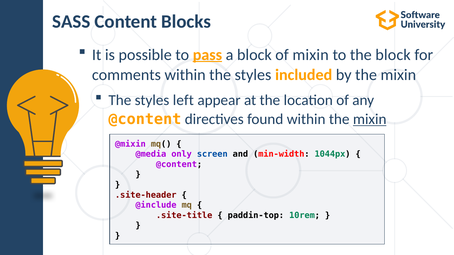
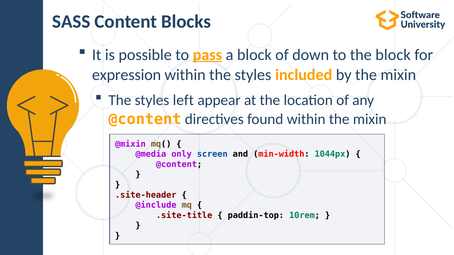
of mixin: mixin -> down (311, 55)
comments: comments -> expression (126, 75)
mixin underline: present -> none (370, 119)
